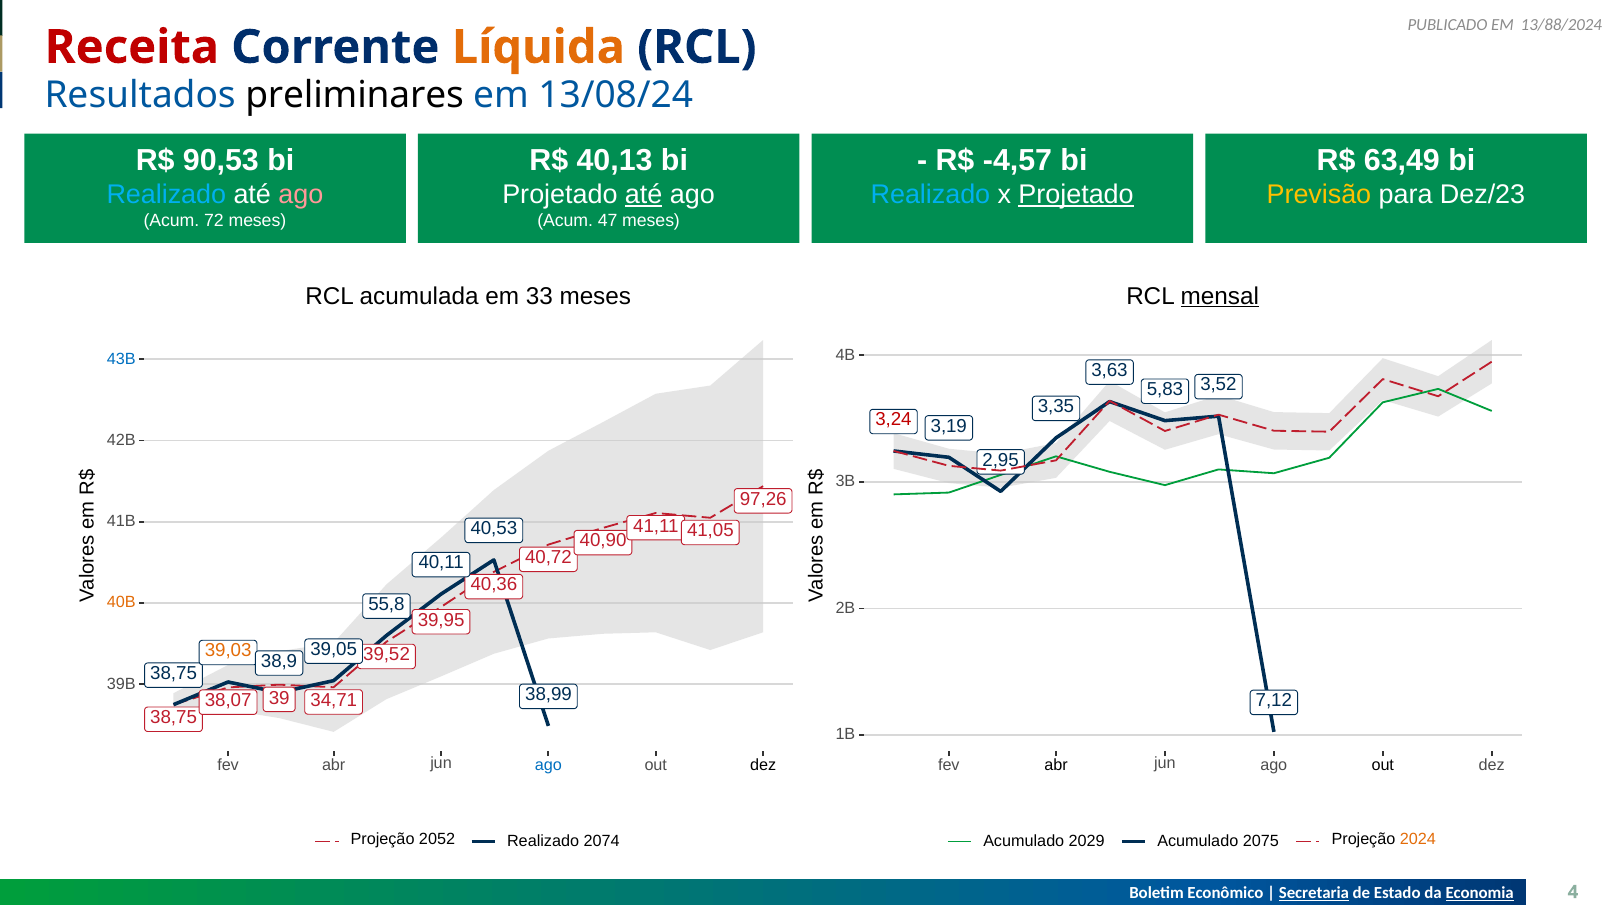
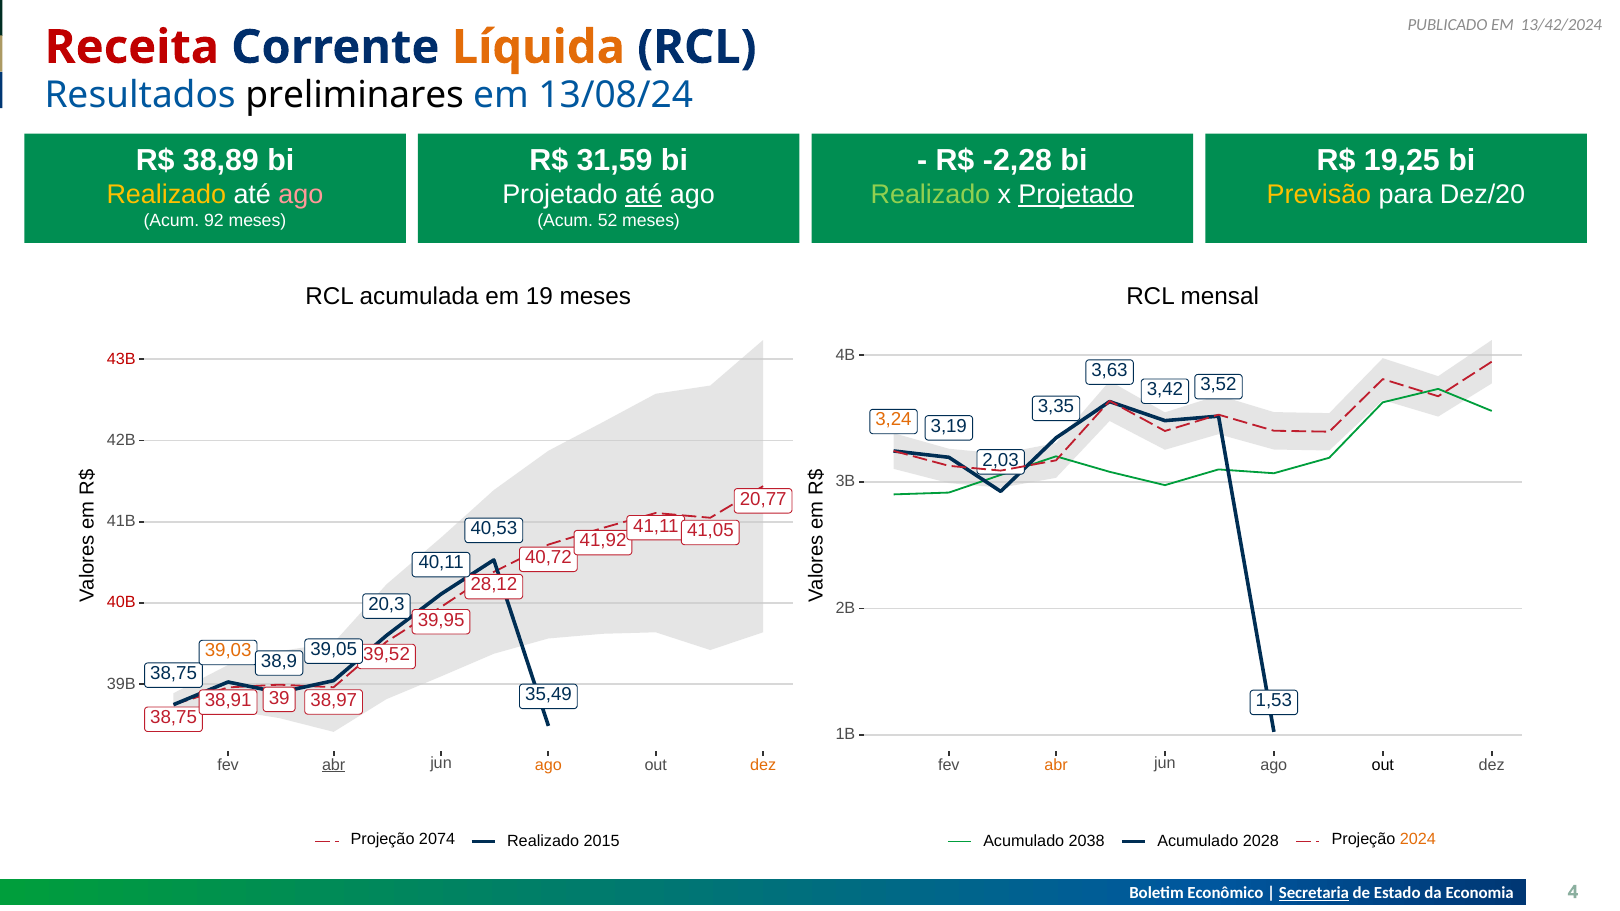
13/88/2024: 13/88/2024 -> 13/42/2024 (1561, 25)
90,53: 90,53 -> 38,89 (221, 160)
40,13: 40,13 -> 31,59 (615, 160)
-4,57: -4,57 -> -2,28 (1017, 160)
63,49: 63,49 -> 19,25 (1402, 160)
Realizado colour: light blue -> yellow (166, 194)
Realizado colour: light blue -> light green (930, 194)
Dez/23: Dez/23 -> Dez/20 (1483, 194)
72: 72 -> 92 (214, 220)
47: 47 -> 52 (608, 220)
33: 33 -> 19 (539, 296)
mensal underline: present -> none (1220, 296)
43B colour: blue -> red (121, 359)
5,83: 5,83 -> 3,42 (1165, 389)
3,24 colour: red -> orange (894, 420)
2,95: 2,95 -> 2,03 (1001, 460)
97,26: 97,26 -> 20,77 (763, 499)
40,90: 40,90 -> 41,92 (603, 541)
40,36: 40,36 -> 28,12 (494, 585)
40B colour: orange -> red (121, 603)
55,8: 55,8 -> 20,3 (386, 604)
38,99: 38,99 -> 35,49 (549, 695)
38,07: 38,07 -> 38,91 (228, 700)
34,71: 34,71 -> 38,97 (334, 700)
7,12: 7,12 -> 1,53 (1274, 701)
abr underline: none -> present (334, 765)
ago colour: blue -> orange (548, 765)
dez colour: black -> orange (763, 765)
abr colour: black -> orange (1056, 765)
2052: 2052 -> 2074 (437, 839)
2074: 2074 -> 2015 (602, 841)
2029: 2029 -> 2038 (1087, 841)
2075: 2075 -> 2028 (1261, 841)
Economia underline: present -> none (1480, 893)
